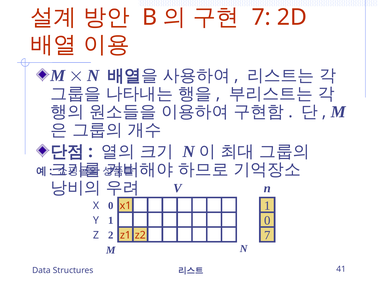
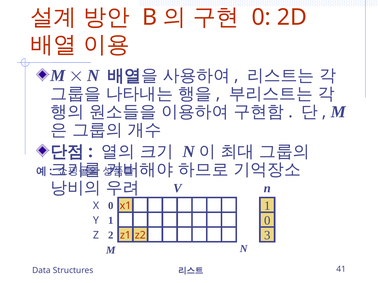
7: 7 -> 0 (261, 17)
z2 7: 7 -> 3 (267, 236)
